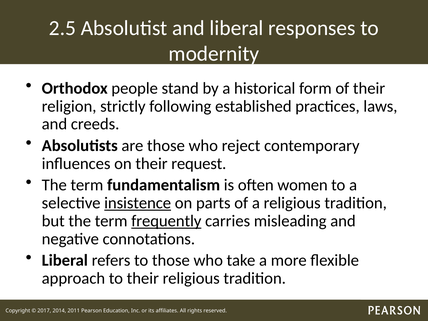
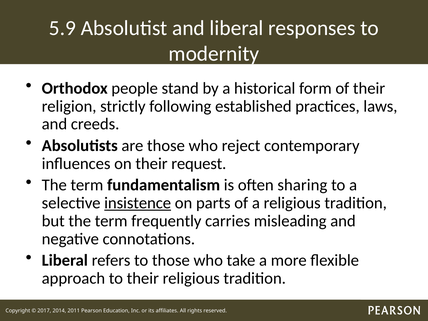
2.5: 2.5 -> 5.9 (62, 28)
women: women -> sharing (302, 185)
frequently underline: present -> none (166, 221)
